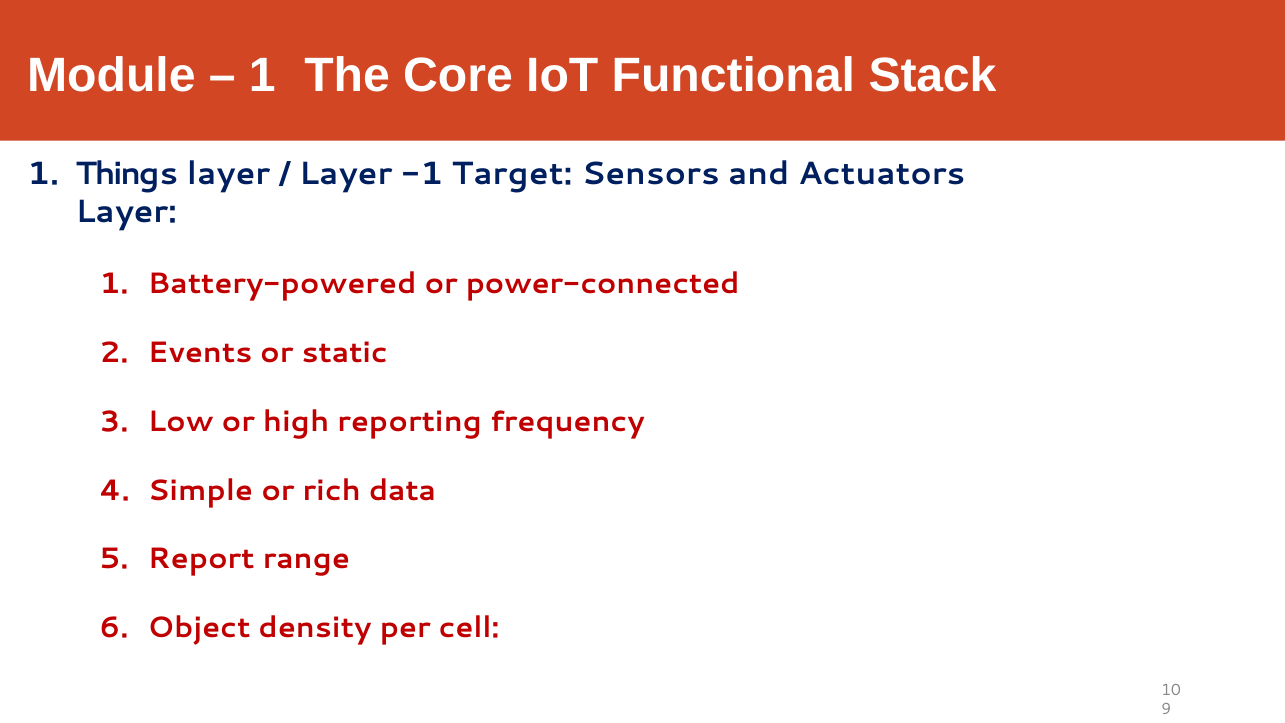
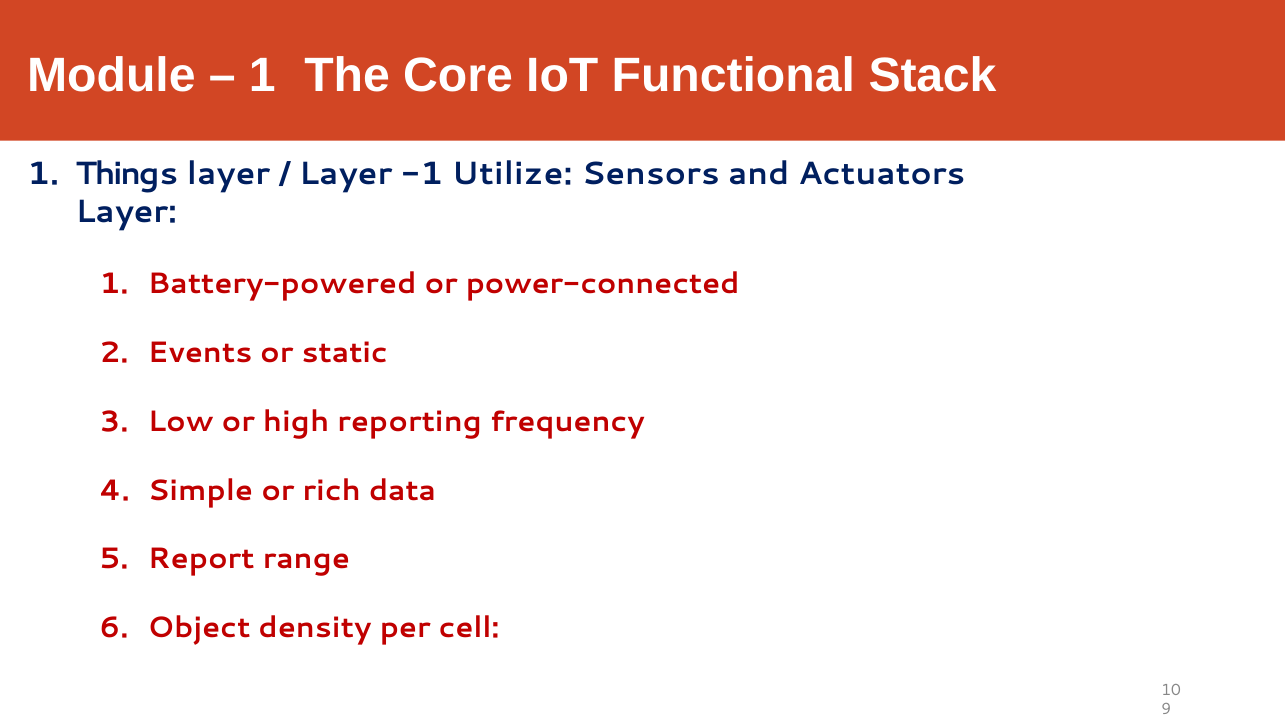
Target: Target -> Utilize (512, 174)
